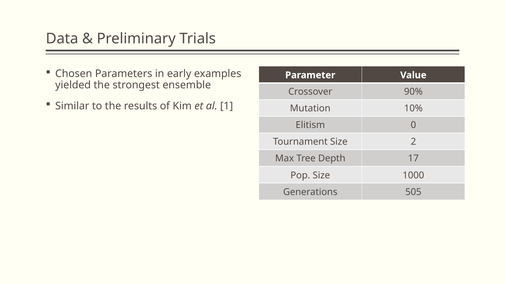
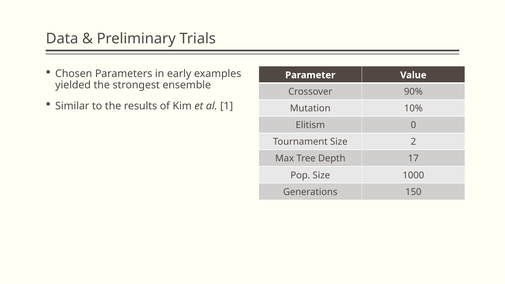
505: 505 -> 150 (413, 192)
